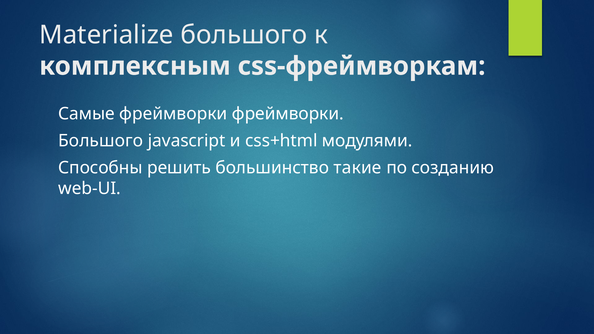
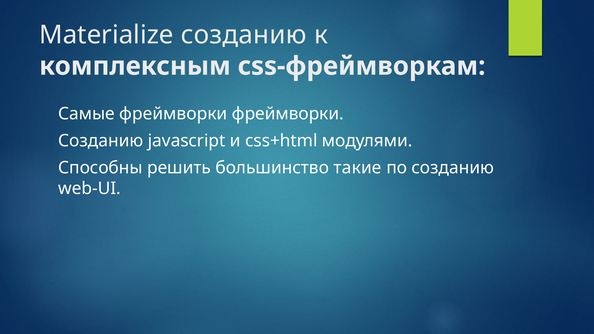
Materialize большого: большого -> созданию (244, 35)
Большого: Большого -> Созданию (101, 141)
